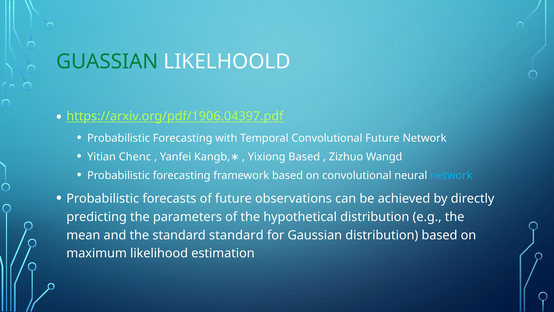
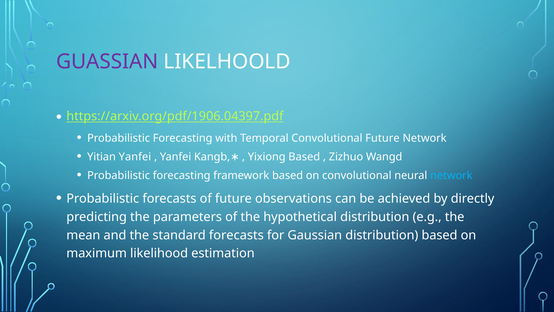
GUASSIAN colour: green -> purple (107, 62)
Yitian Chenc: Chenc -> Yanfei (135, 157)
standard standard: standard -> forecasts (236, 235)
